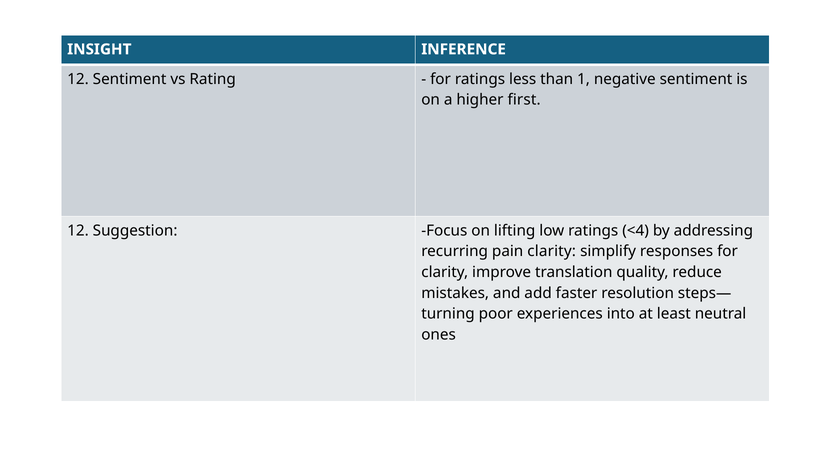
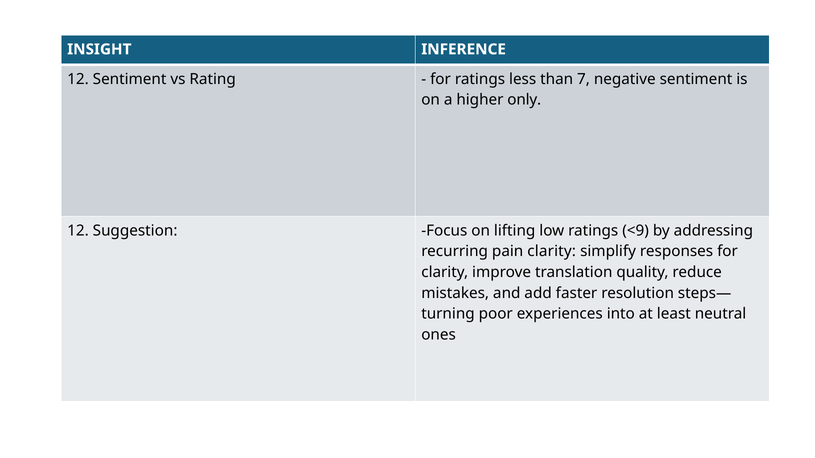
1: 1 -> 7 (584, 79)
first: first -> only (524, 100)
<4: <4 -> <9 (636, 231)
